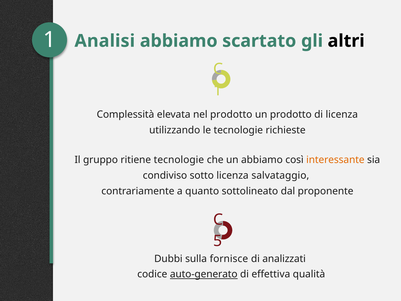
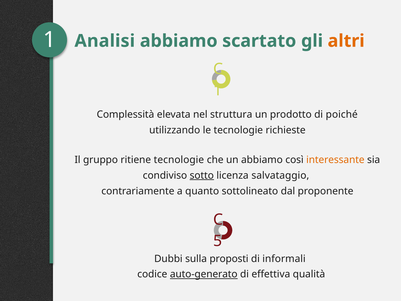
altri colour: black -> orange (346, 41)
nel prodotto: prodotto -> struttura (231, 115)
di licenza: licenza -> poiché (342, 115)
sotto underline: none -> present (202, 175)
fornisce: fornisce -> proposti (229, 258)
analizzati: analizzati -> informali (284, 258)
